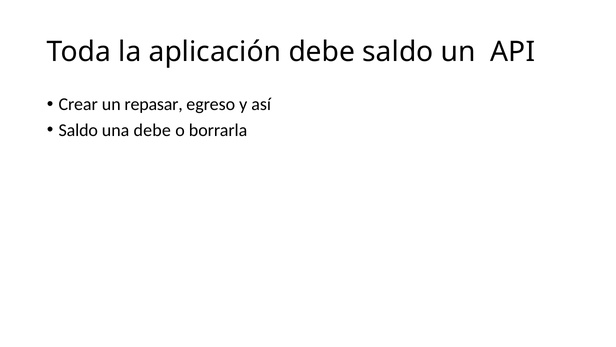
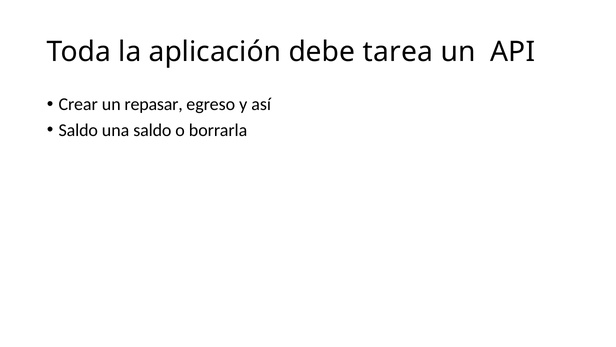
debe saldo: saldo -> tarea (398, 52)
una debe: debe -> saldo (152, 130)
